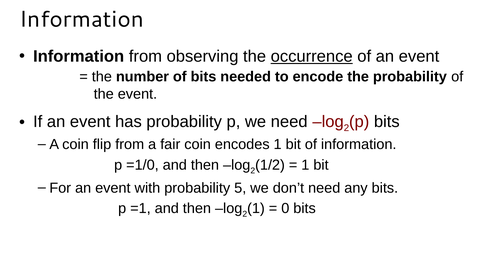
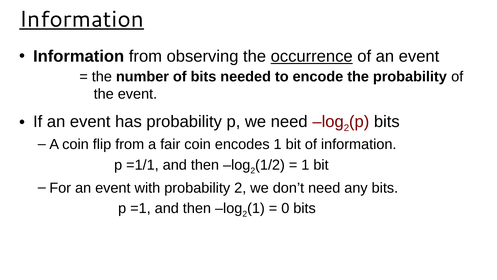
Information underline: none -> present (82, 19)
=1/0: =1/0 -> =1/1 (142, 165)
probability 5: 5 -> 2 (240, 188)
